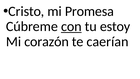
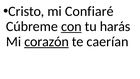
Promesa: Promesa -> Confiaré (89, 11)
estoy: estoy -> harás (115, 26)
corazón underline: none -> present (47, 41)
